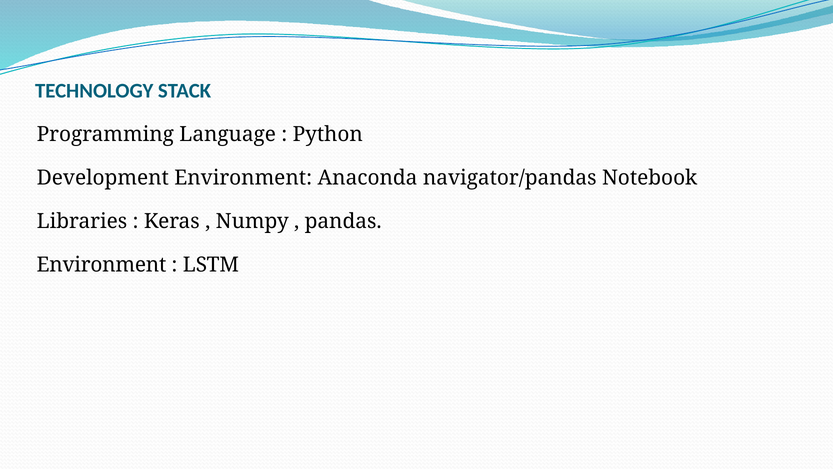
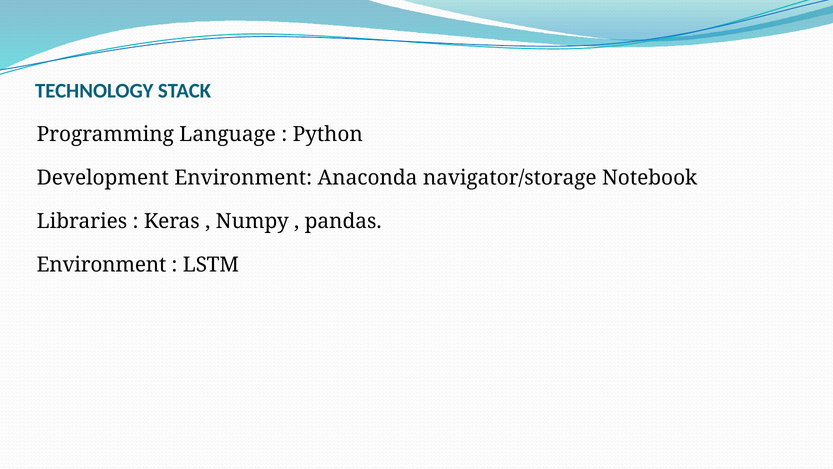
navigator/pandas: navigator/pandas -> navigator/storage (510, 178)
